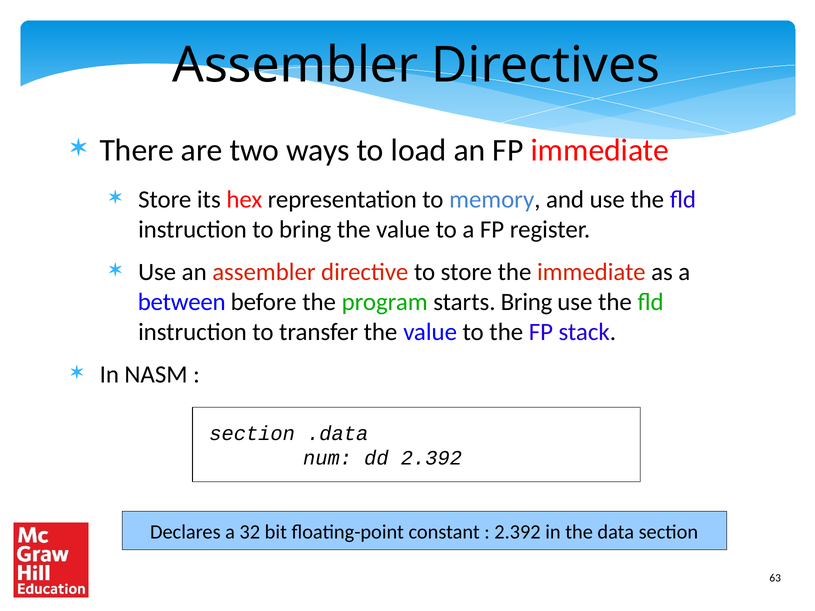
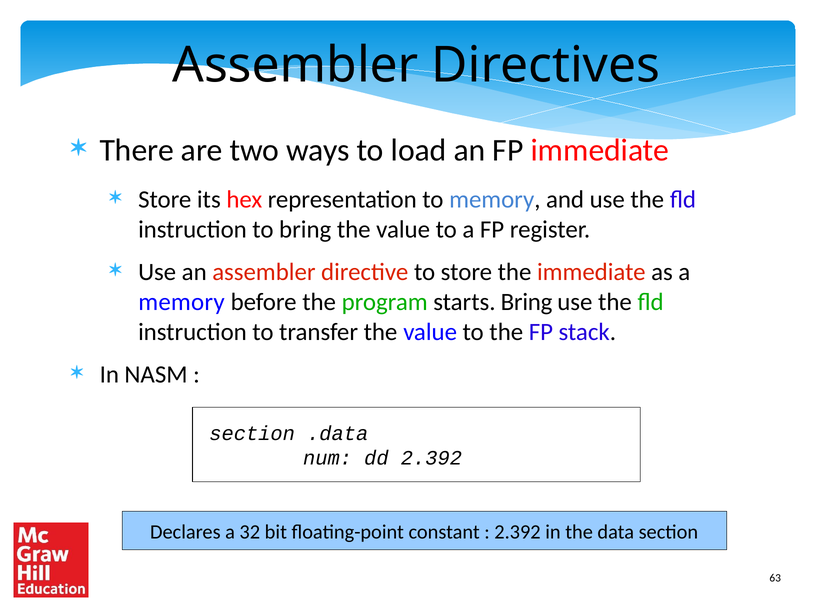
between: between -> memory (181, 302)
